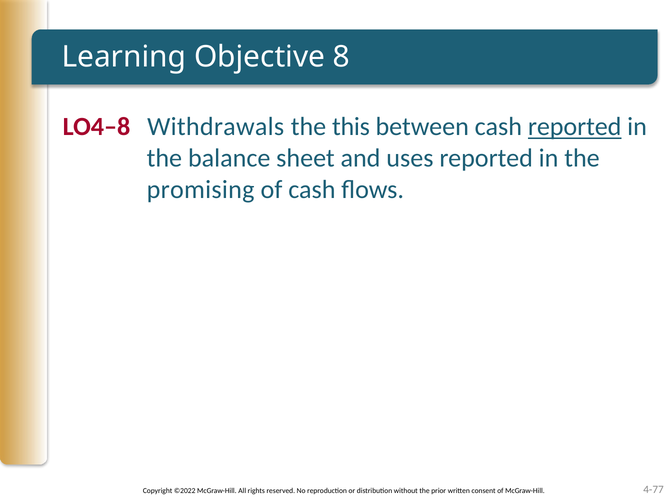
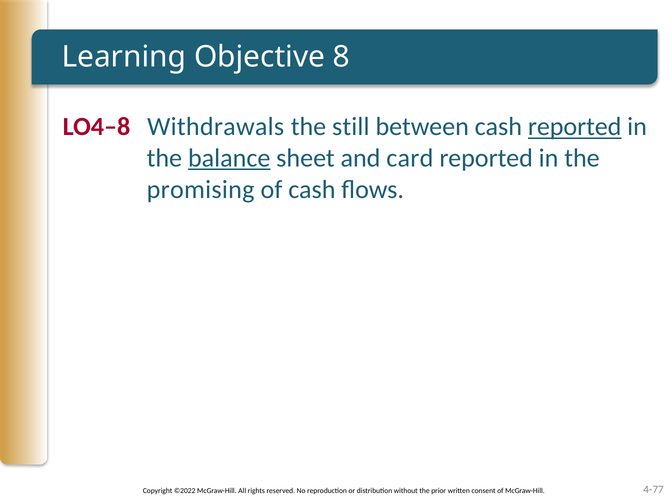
this: this -> still (351, 127)
balance underline: none -> present (229, 158)
uses: uses -> card (410, 158)
